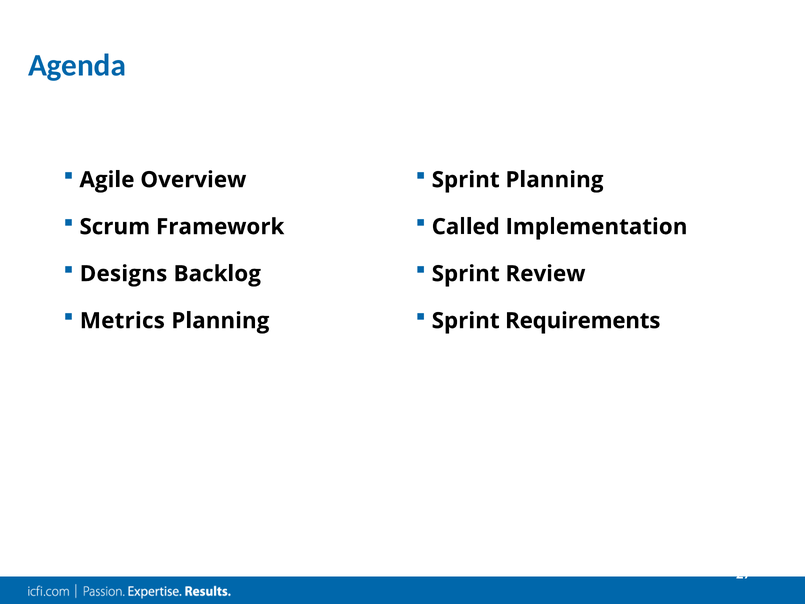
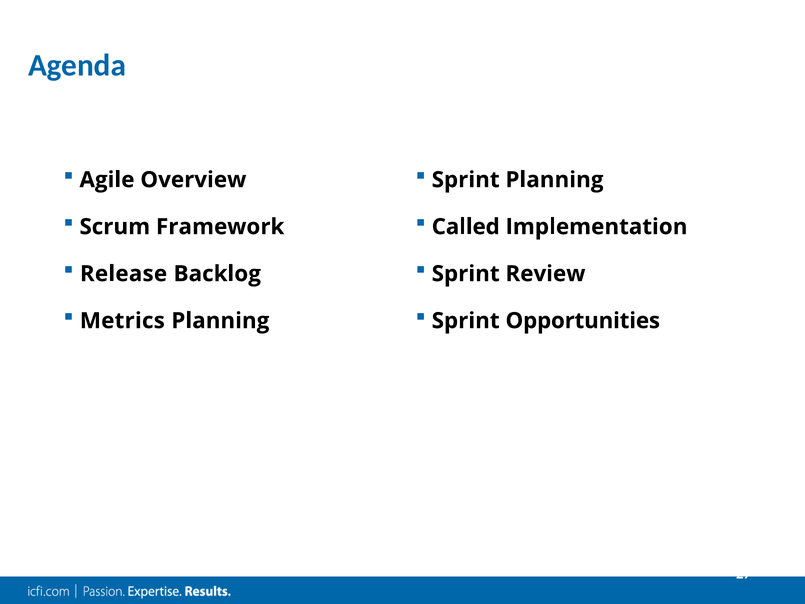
Designs: Designs -> Release (123, 274)
Requirements: Requirements -> Opportunities (583, 321)
